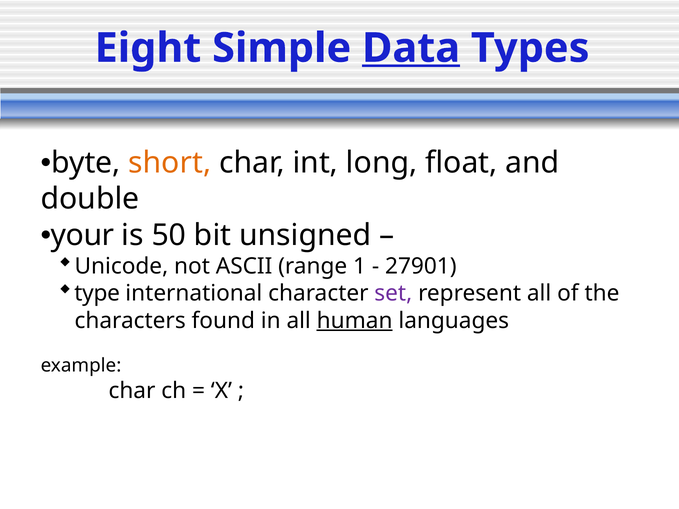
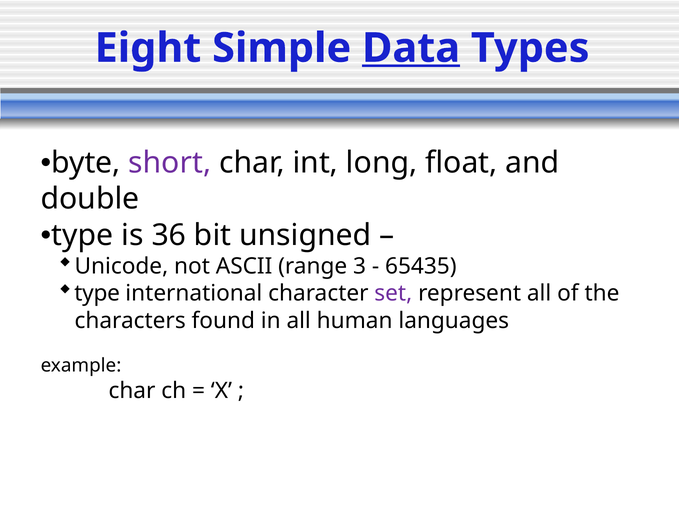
short colour: orange -> purple (170, 163)
your: your -> type (82, 235)
50: 50 -> 36 (169, 235)
1: 1 -> 3 (360, 266)
27901: 27901 -> 65435 (421, 266)
human underline: present -> none (355, 321)
